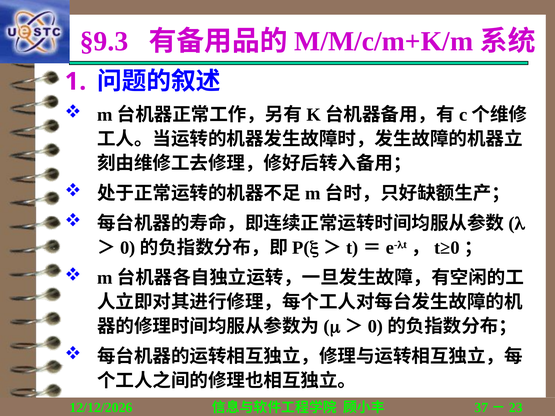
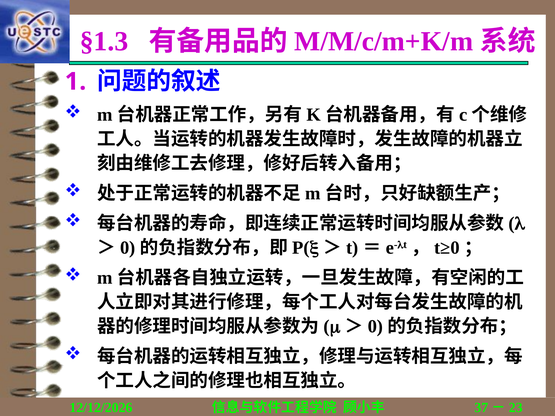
§9.3: §9.3 -> §1.3 (104, 41)
